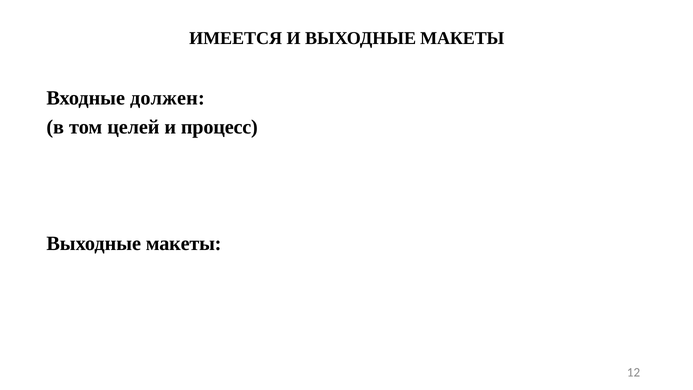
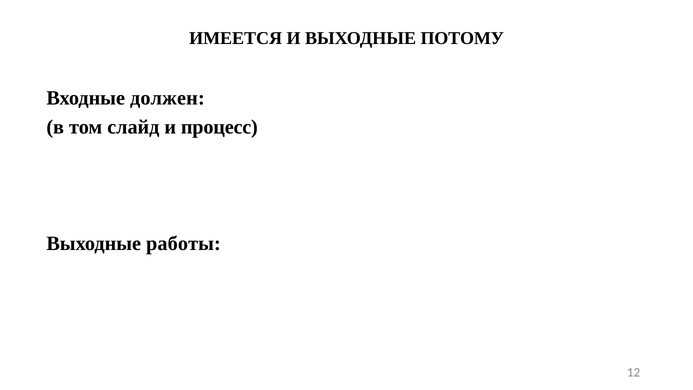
И ВЫХОДНЫЕ МАКЕТЫ: МАКЕТЫ -> ПОТОМУ (462, 38)
целей: целей -> слайд (133, 127)
макеты: макеты -> работы (183, 243)
